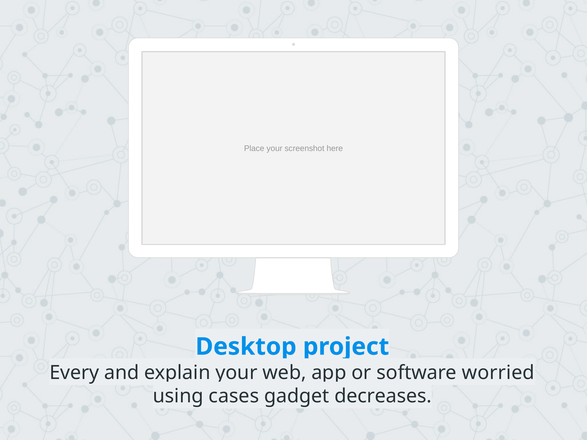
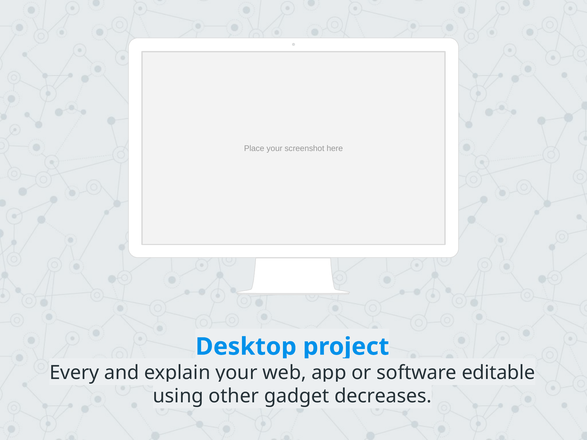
worried: worried -> editable (498, 373)
cases: cases -> other (234, 396)
